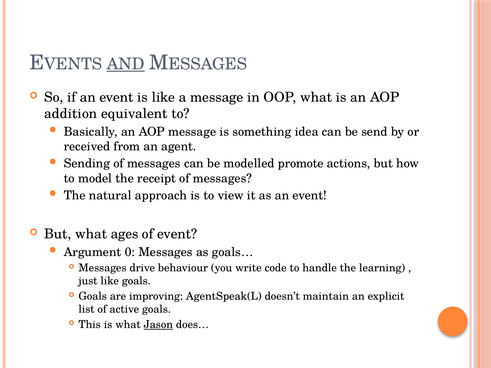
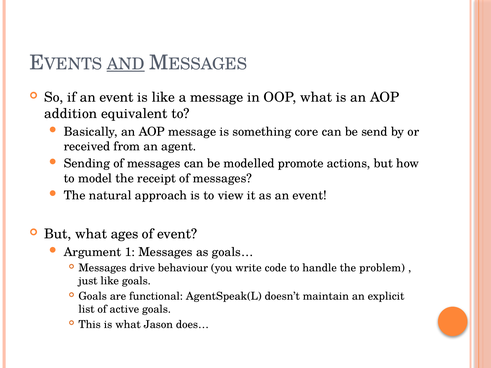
idea: idea -> core (307, 132)
0: 0 -> 1 (130, 252)
learning: learning -> problem (382, 268)
improving: improving -> functional (156, 296)
Jason underline: present -> none (158, 325)
